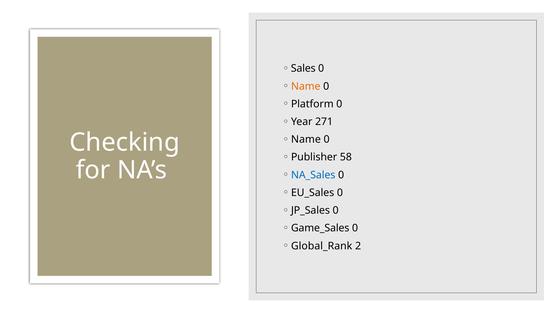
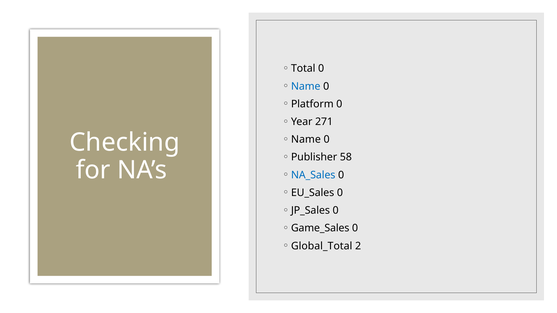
Sales: Sales -> Total (303, 69)
Name colour: orange -> blue (306, 86)
Global_Rank: Global_Rank -> Global_Total (322, 246)
